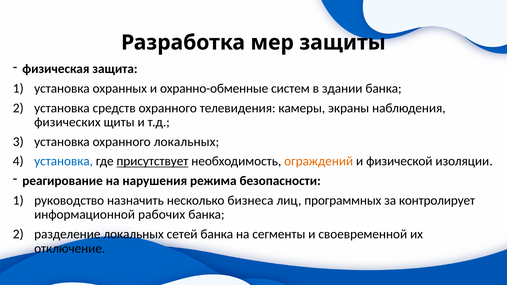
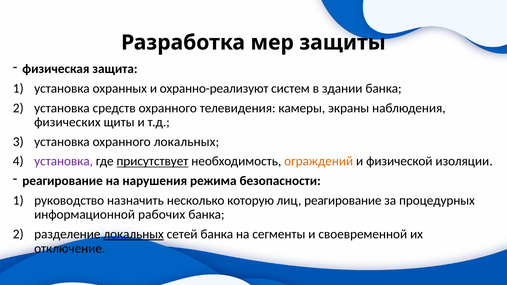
охранно-обменные: охранно-обменные -> охранно-реализуют (214, 89)
установка colour: blue -> purple (64, 161)
бизнеса: бизнеса -> которую (251, 200)
лиц программных: программных -> реагирование (343, 200)
контролирует: контролирует -> процедурных (437, 200)
локальных underline: none -> present (134, 234)
